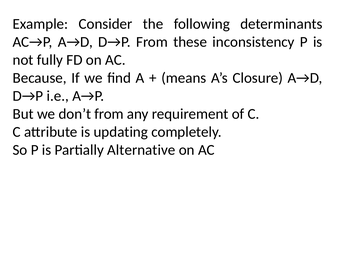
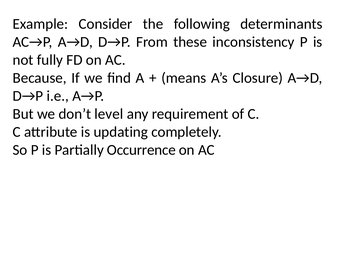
don’t from: from -> level (109, 114)
Alternative: Alternative -> Occurrence (141, 150)
